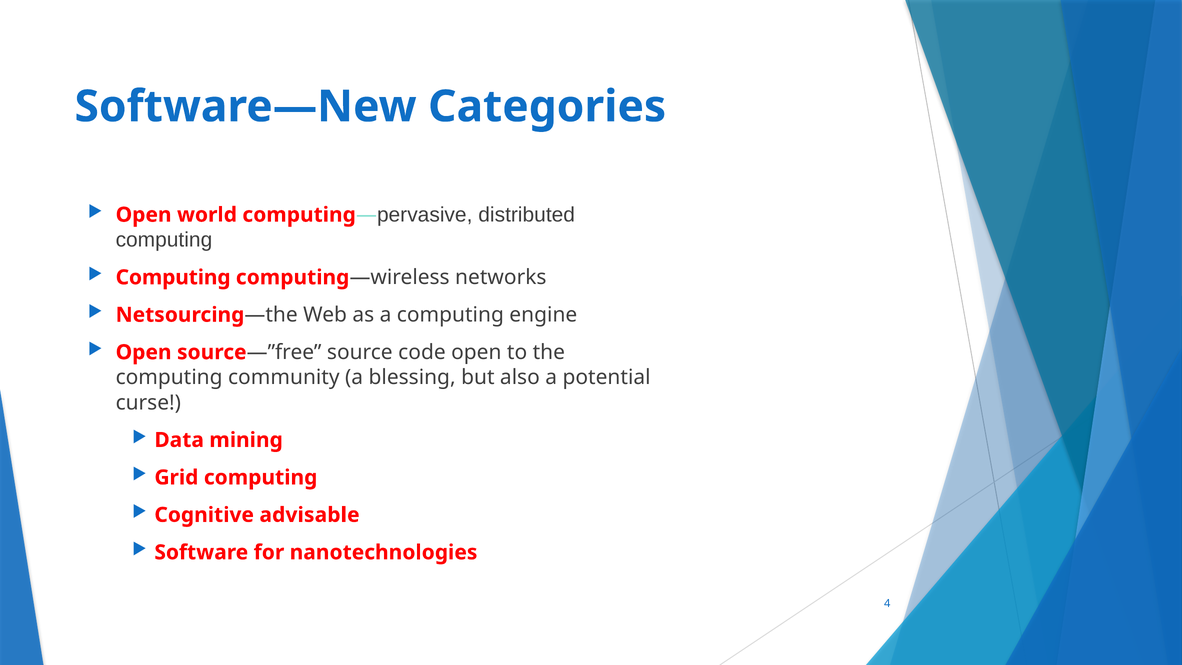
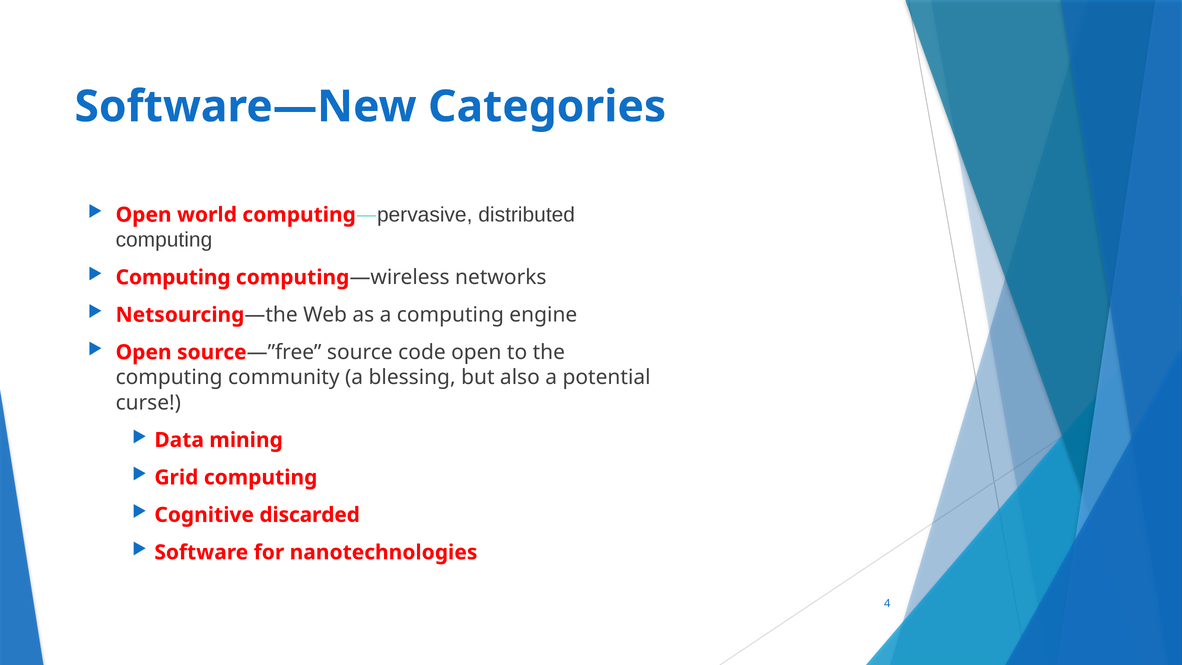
advisable: advisable -> discarded (310, 515)
